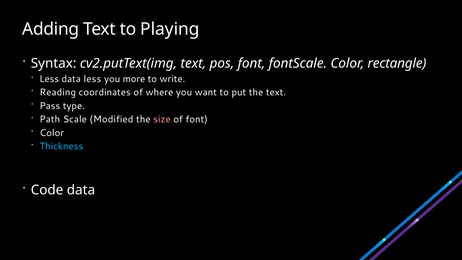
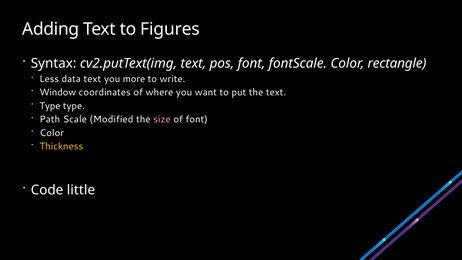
Playing: Playing -> Figures (170, 29)
data less: less -> text (92, 79)
Reading: Reading -> Window (58, 92)
Pass: Pass -> Type (50, 106)
Thickness colour: light blue -> yellow (61, 146)
Code data: data -> little (81, 190)
